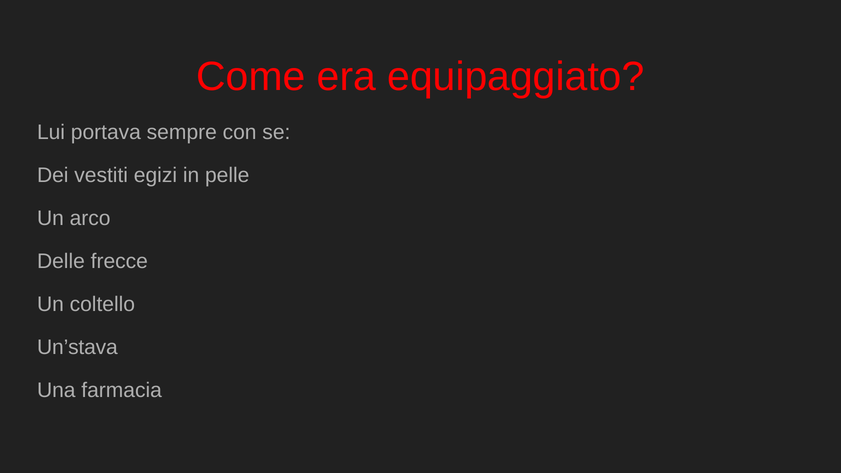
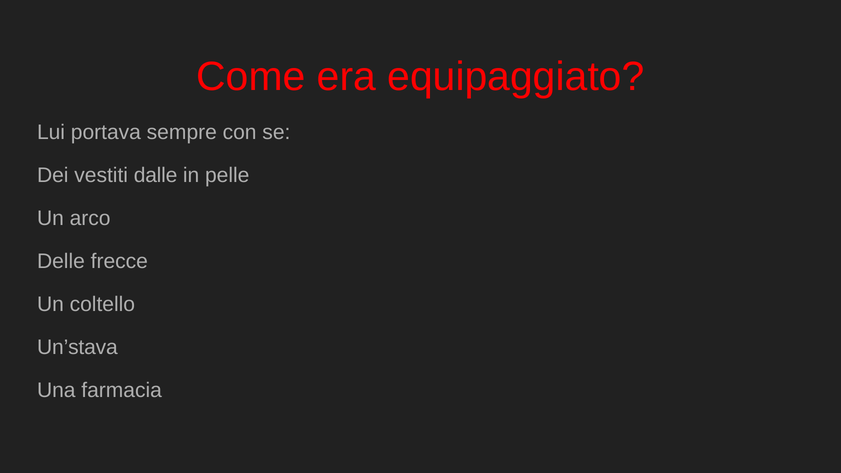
egizi: egizi -> dalle (156, 175)
